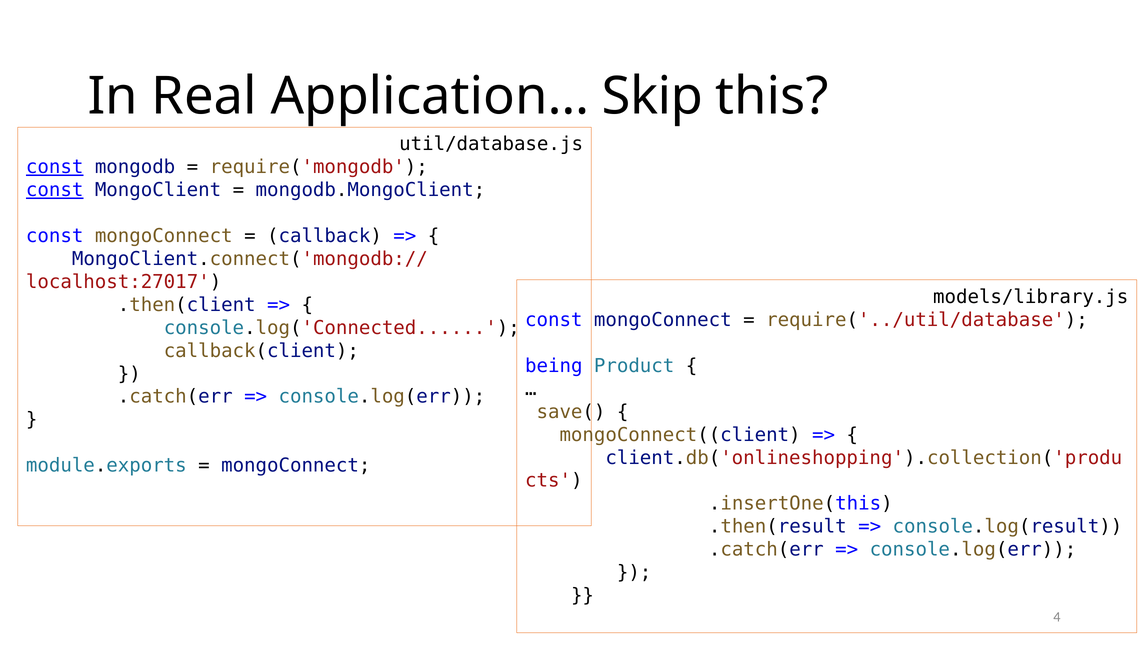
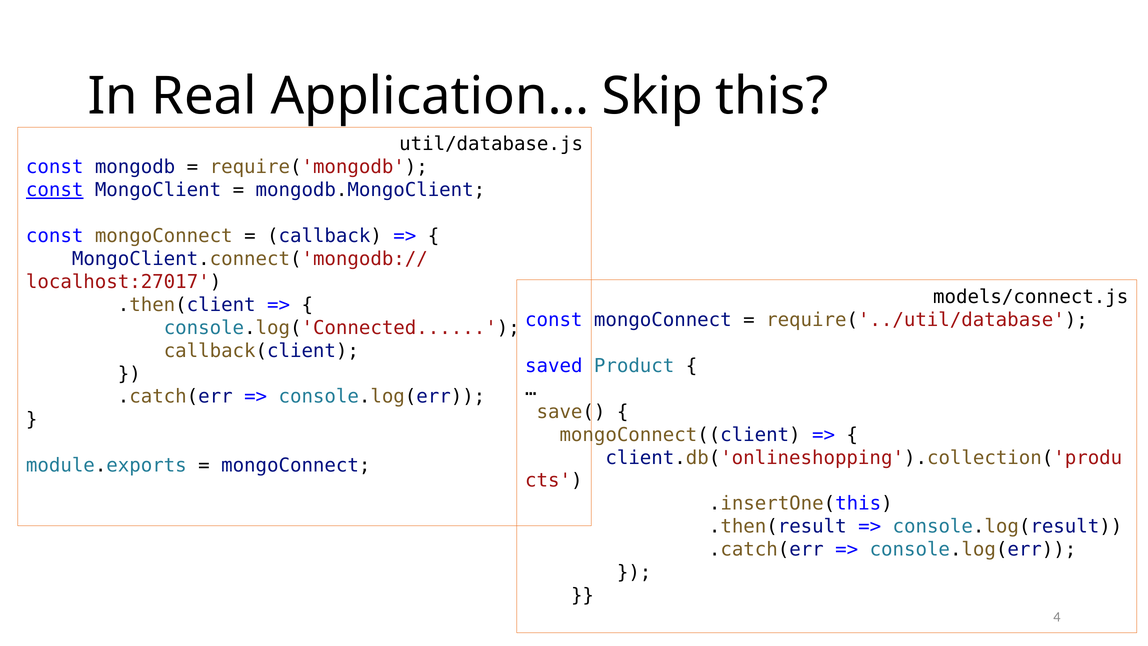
const underline: present -> none (55, 167)
models/library.js: models/library.js -> models/connect.js (1031, 297)
being: being -> saved (554, 366)
